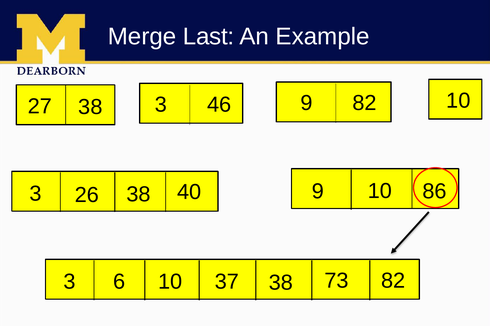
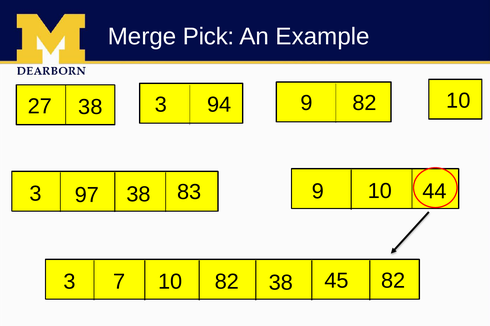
Last: Last -> Pick (209, 37)
46: 46 -> 94 (219, 105)
26: 26 -> 97 (87, 195)
40: 40 -> 83 (189, 192)
86: 86 -> 44 (435, 192)
6: 6 -> 7 (119, 282)
10 37: 37 -> 82 (227, 282)
73: 73 -> 45 (337, 281)
